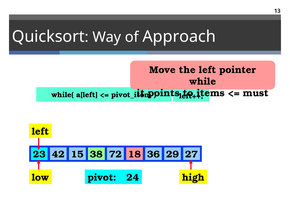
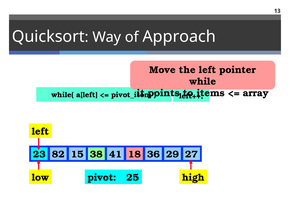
must: must -> array (256, 93)
42: 42 -> 82 (58, 154)
72: 72 -> 41 (115, 154)
24: 24 -> 25 (133, 177)
